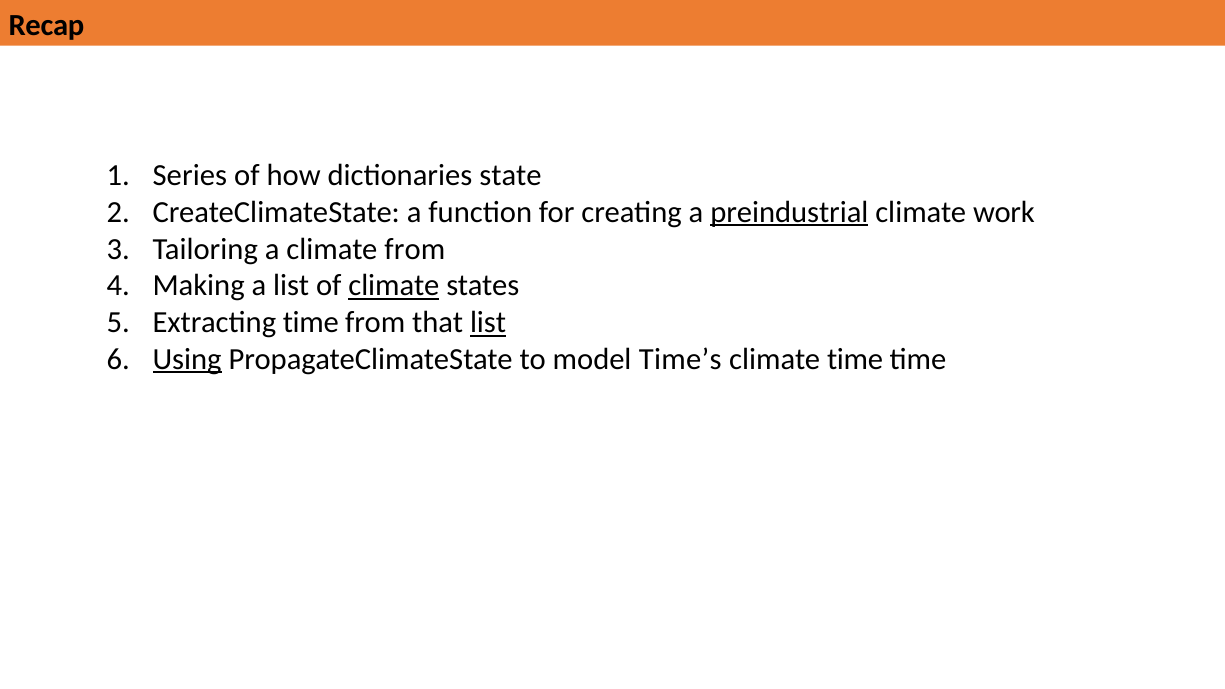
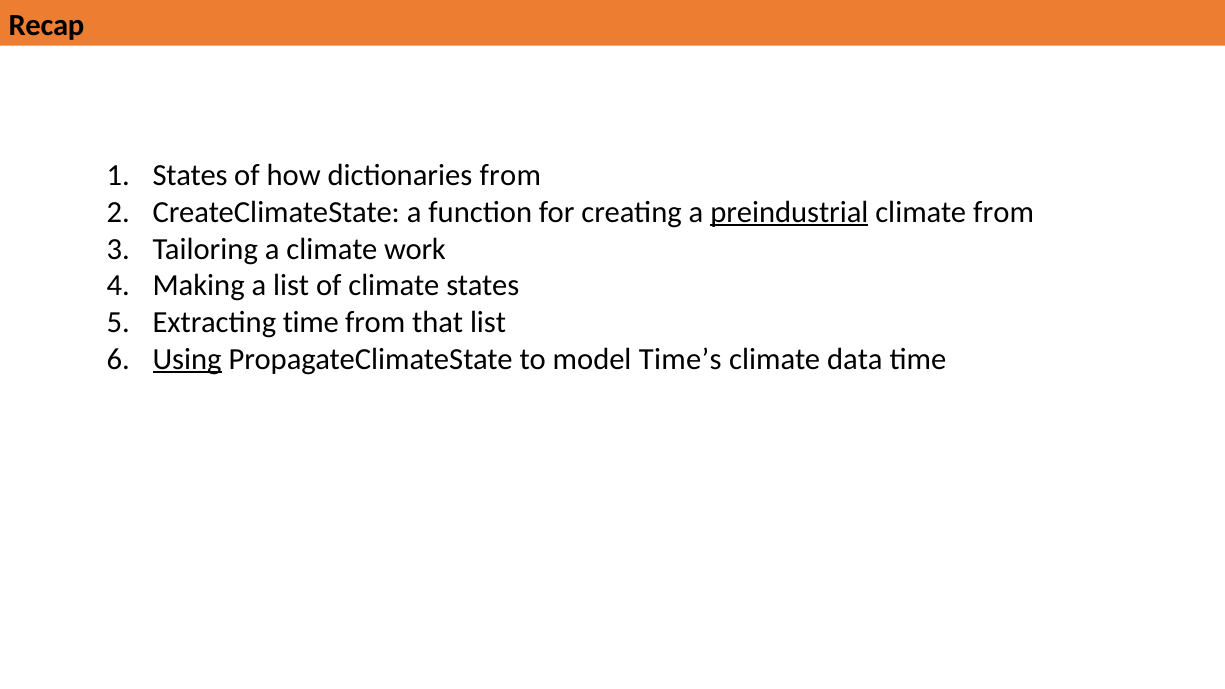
Series: Series -> States (190, 175)
dictionaries state: state -> from (510, 175)
climate work: work -> from (1004, 212)
climate from: from -> work (415, 249)
climate underline: present -> none (394, 286)
list underline: present -> none (488, 322)
climate time: time -> data (855, 359)
